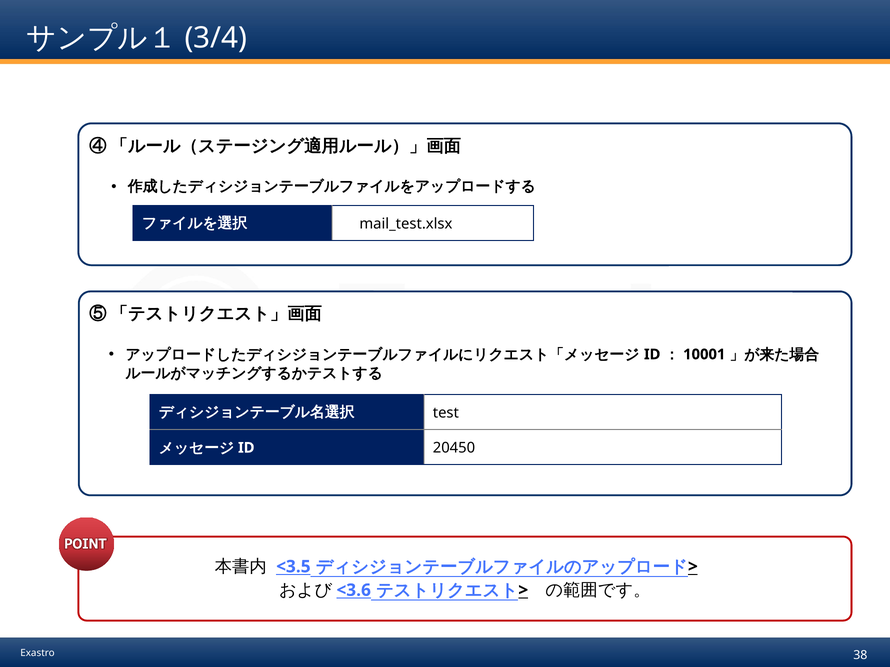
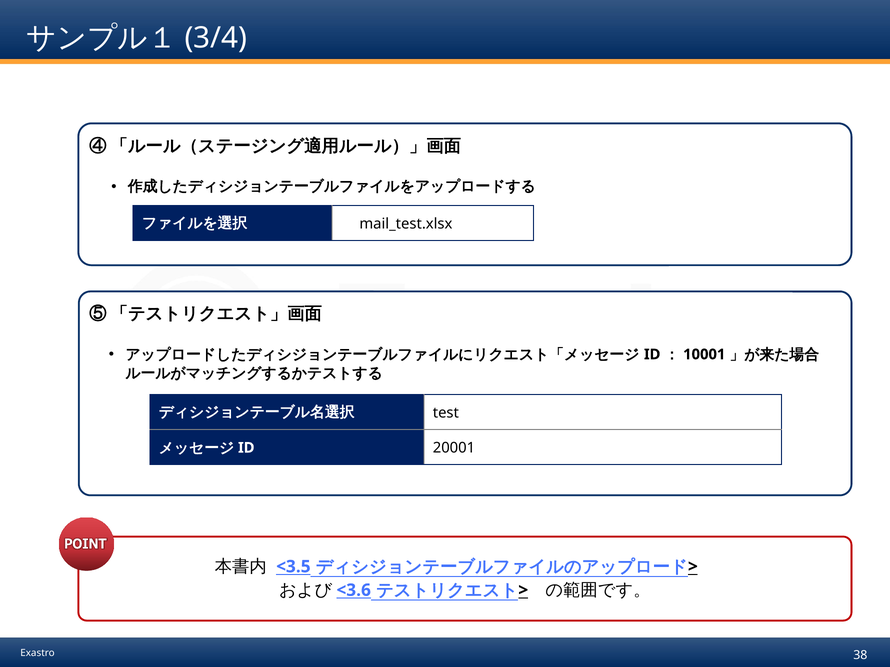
20450: 20450 -> 20001 (454, 448)
